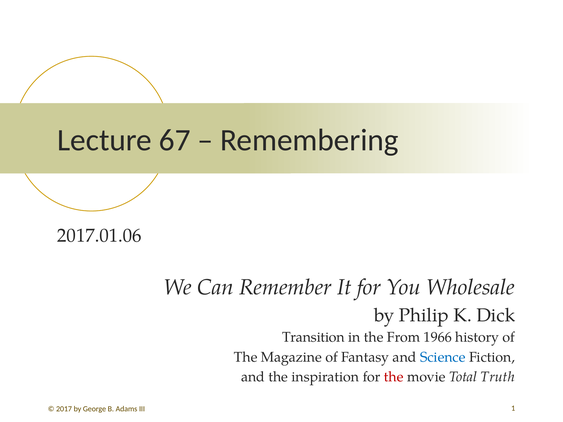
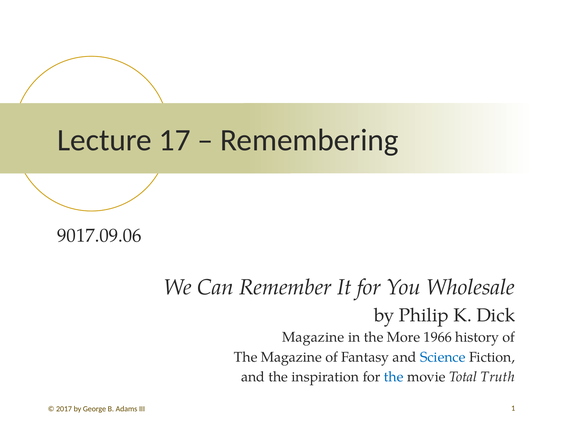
67: 67 -> 17 (175, 140)
2017.01.06: 2017.01.06 -> 9017.09.06 (99, 236)
Transition: Transition -> Magazine (313, 338)
From: From -> More (404, 338)
the colour: red -> blue (394, 377)
